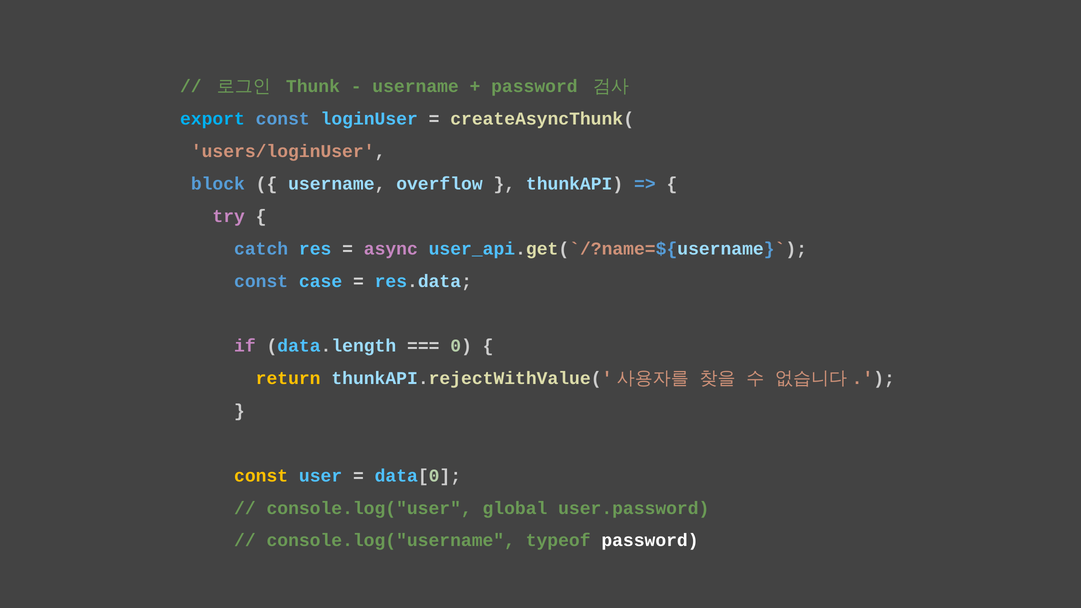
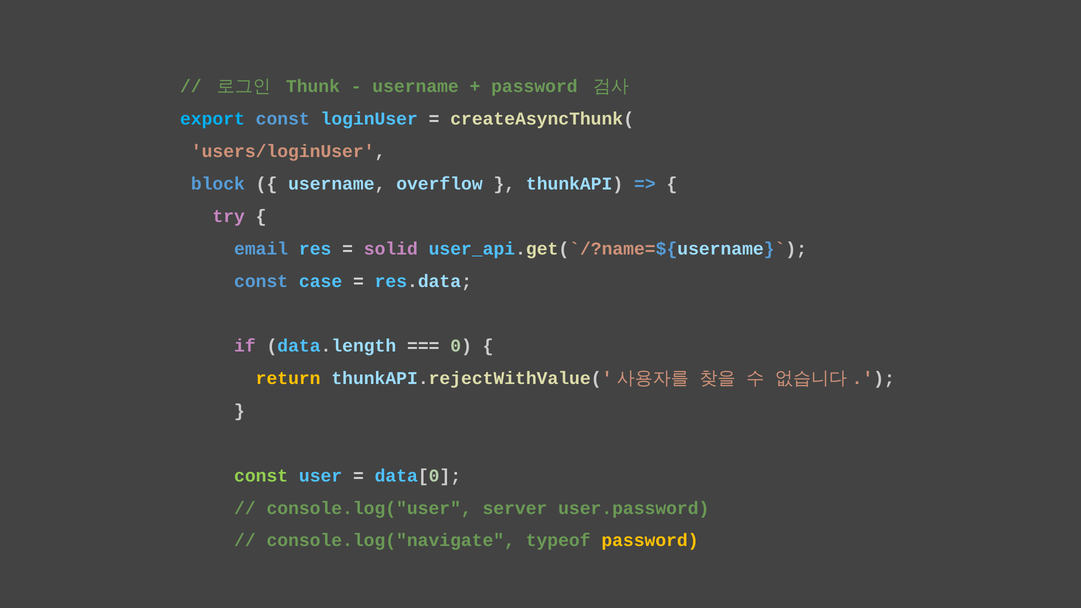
catch: catch -> email (261, 249)
async: async -> solid (391, 249)
const colour: yellow -> light green (261, 476)
global: global -> server (515, 508)
console.log("username: console.log("username -> console.log("navigate (391, 541)
password colour: white -> yellow (650, 541)
